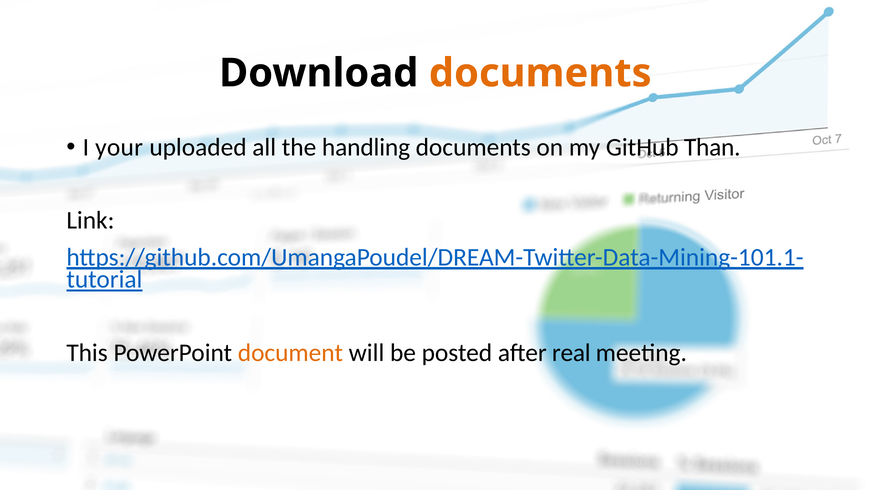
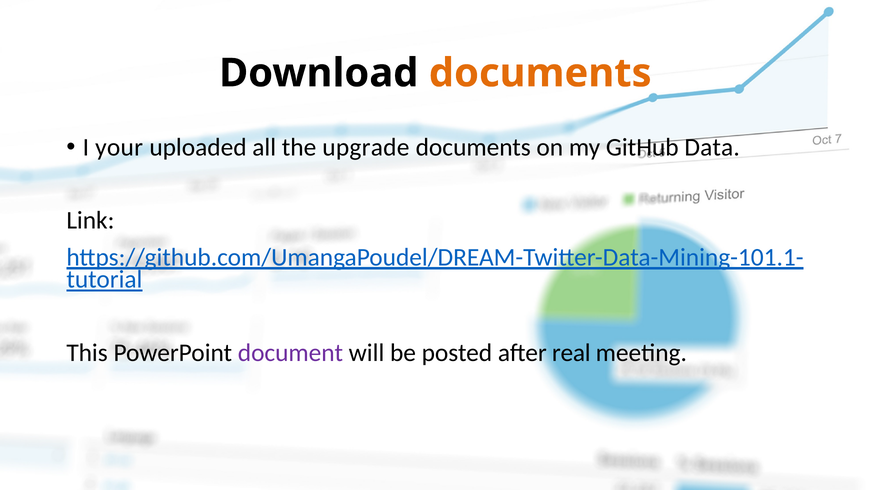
handling: handling -> upgrade (366, 147)
Than: Than -> Data (712, 147)
document colour: orange -> purple (290, 353)
